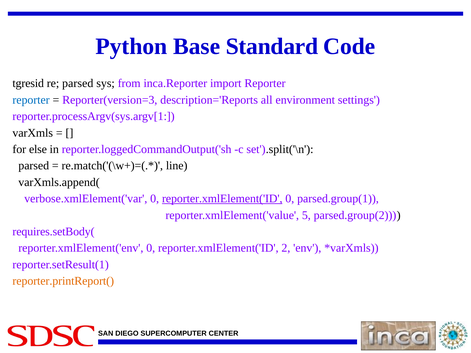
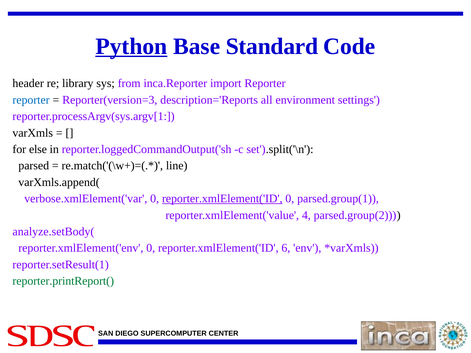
Python underline: none -> present (131, 46)
tgresid: tgresid -> header (28, 83)
re parsed: parsed -> library (78, 83)
5: 5 -> 4 (306, 215)
requires.setBody(: requires.setBody( -> analyze.setBody( (53, 232)
2: 2 -> 6 (286, 248)
reporter.printReport( colour: orange -> green (63, 281)
